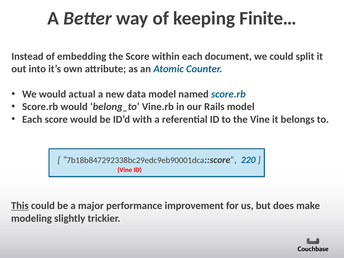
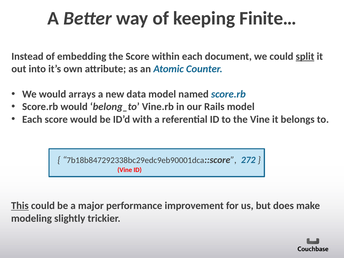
split underline: none -> present (305, 56)
actual: actual -> arrays (82, 94)
220: 220 -> 272 (248, 160)
